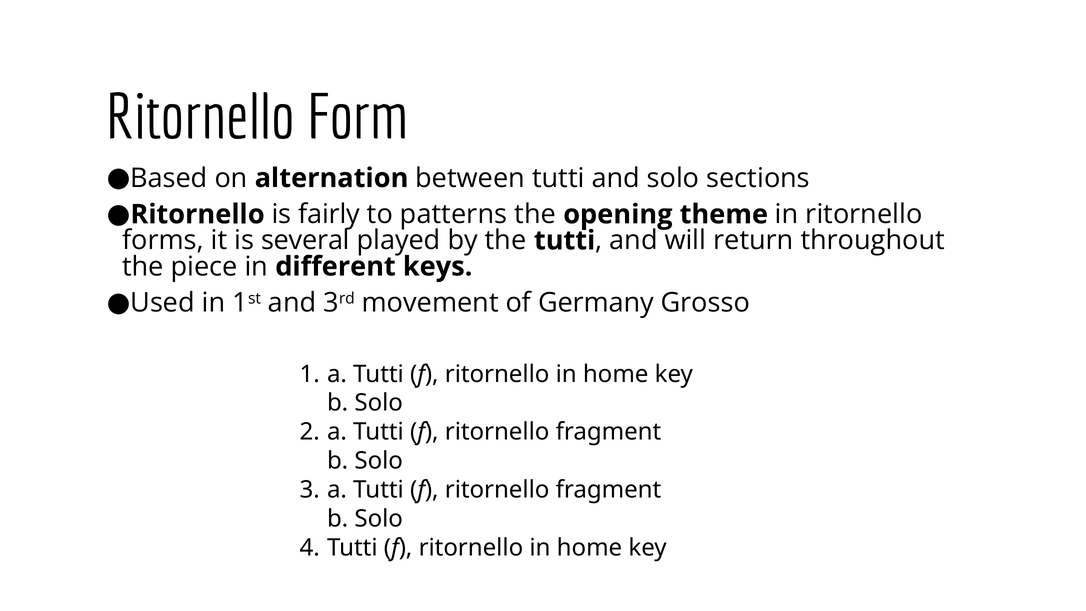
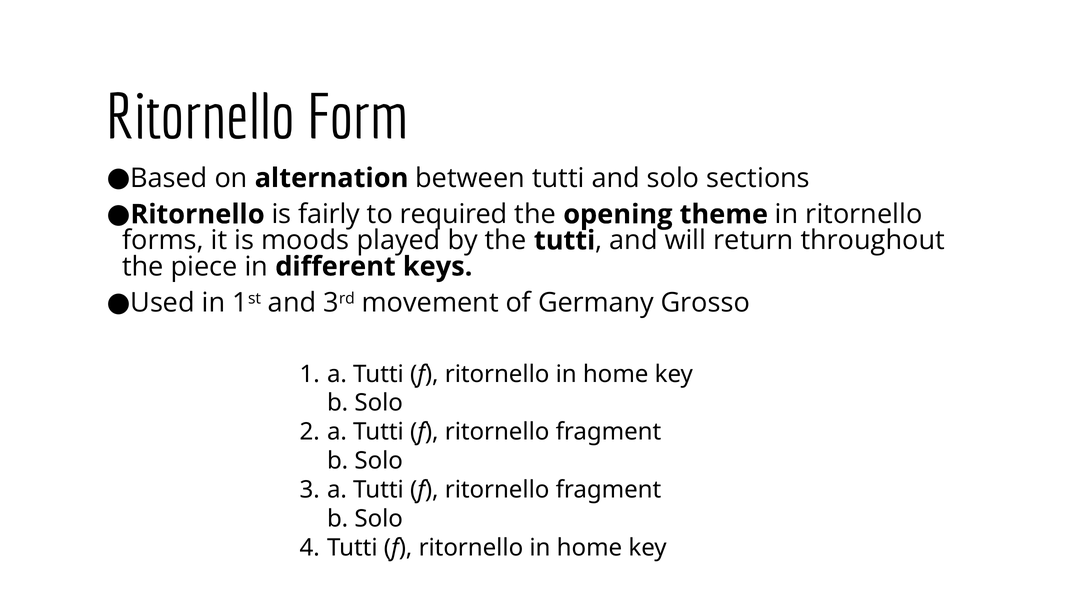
patterns: patterns -> required (454, 214)
several: several -> moods (305, 240)
